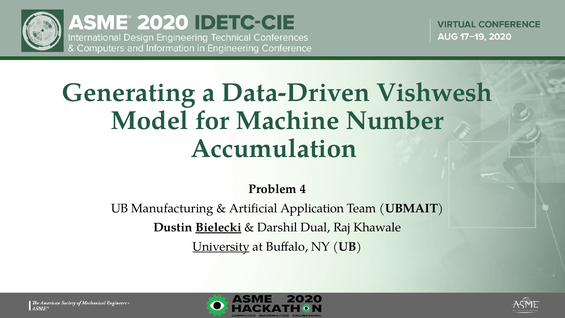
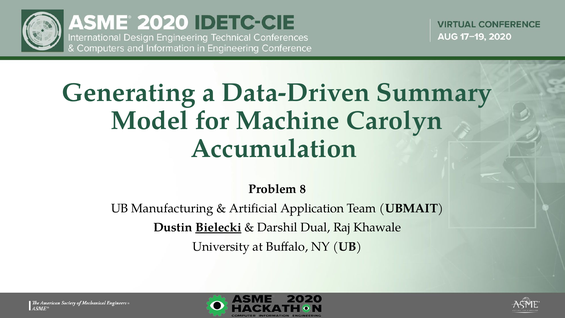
Vishwesh: Vishwesh -> Summary (434, 93)
Number: Number -> Carolyn (394, 121)
4: 4 -> 8 (303, 189)
University underline: present -> none (221, 247)
